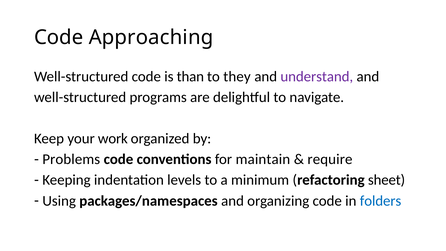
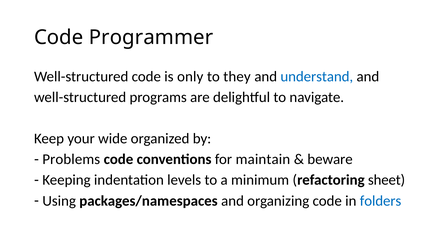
Approaching: Approaching -> Programmer (151, 37)
than: than -> only (190, 76)
understand colour: purple -> blue (317, 76)
work: work -> wide (113, 139)
require: require -> beware (330, 159)
